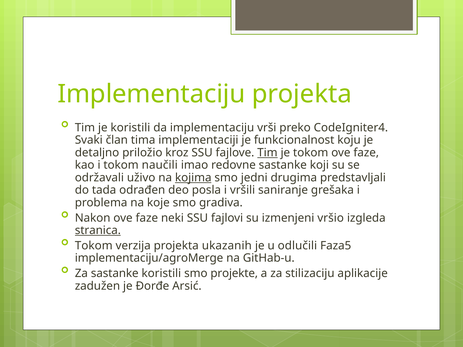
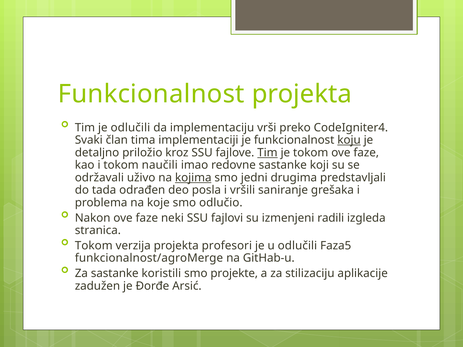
Implementaciju: Implementaciju -> Funkcionalnost (151, 94)
je koristili: koristili -> odlučili (130, 128)
koju underline: none -> present (349, 140)
gradiva: gradiva -> odlučio (221, 203)
vršio: vršio -> radili (331, 218)
stranica underline: present -> none (98, 231)
ukazanih: ukazanih -> profesori (227, 246)
implementaciju/agroMerge: implementaciju/agroMerge -> funkcionalnost/agroMerge (149, 258)
